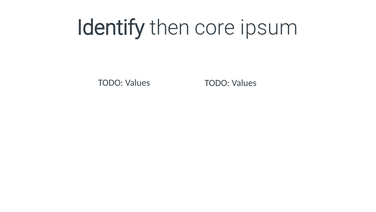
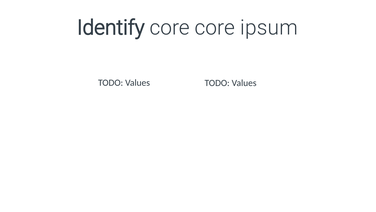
Identify then: then -> core (170, 28)
